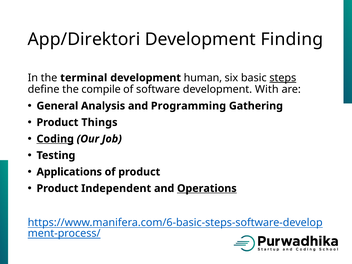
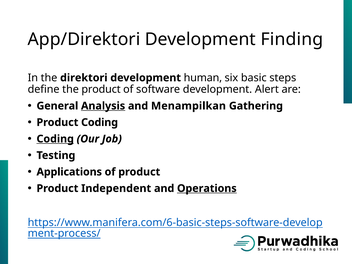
terminal: terminal -> direktori (84, 78)
steps underline: present -> none (283, 78)
the compile: compile -> product (101, 89)
With: With -> Alert (267, 89)
Analysis underline: none -> present (103, 106)
Programming: Programming -> Menampilkan (188, 106)
Product Things: Things -> Coding (100, 122)
